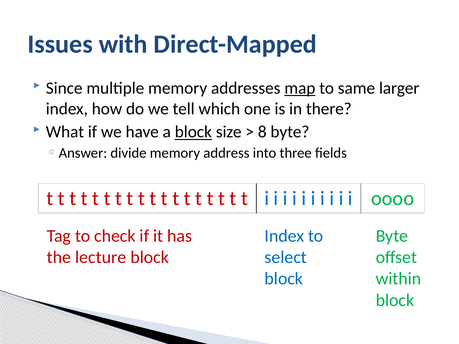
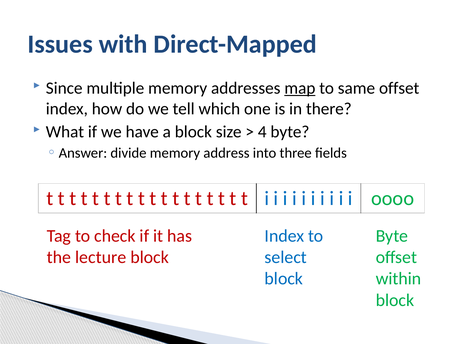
same larger: larger -> offset (399, 88)
block underline: present -> none (193, 132)
8: 8 -> 4 (262, 132)
